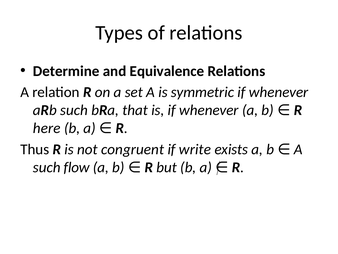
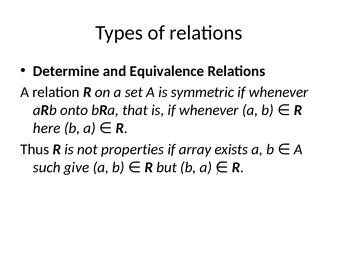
aRb such: such -> onto (74, 110)
congruent: congruent -> properties (133, 149)
write: write -> array (195, 149)
flow: flow -> give (77, 167)
